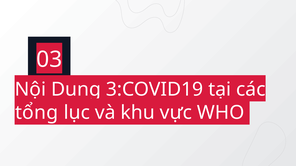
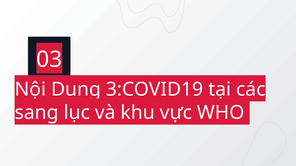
tổng: tổng -> sang (37, 113)
